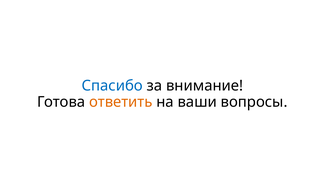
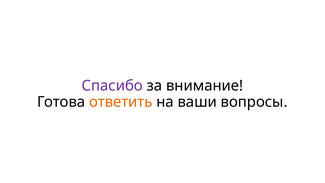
Спасибо colour: blue -> purple (112, 86)
